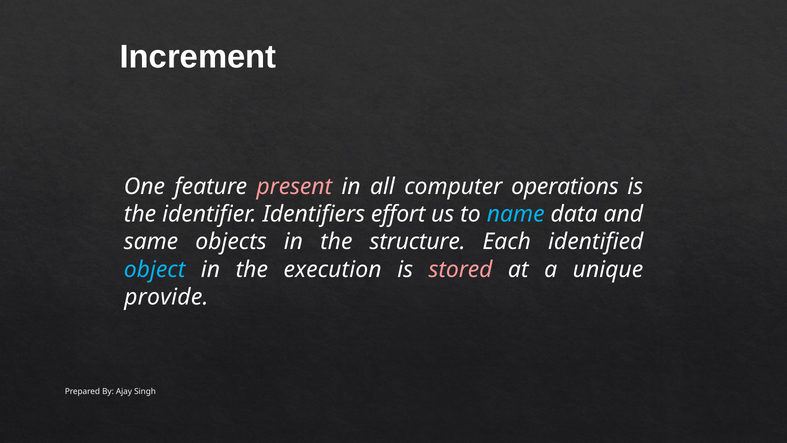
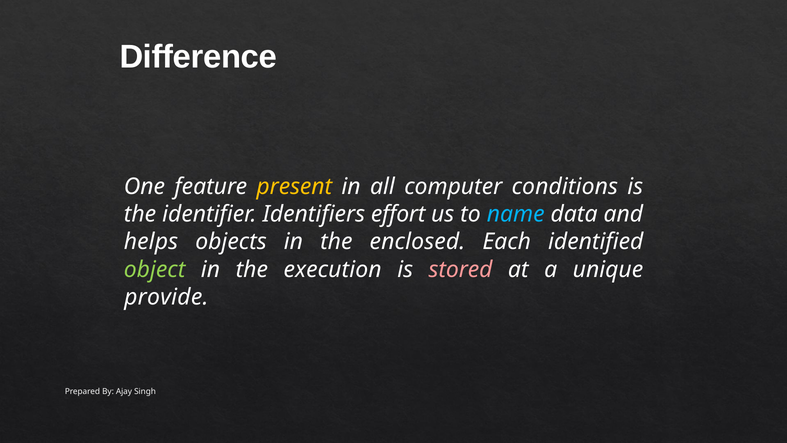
Increment: Increment -> Difference (198, 57)
present colour: pink -> yellow (294, 187)
operations: operations -> conditions (565, 187)
same: same -> helps (151, 242)
structure: structure -> enclosed (417, 242)
object colour: light blue -> light green (155, 269)
